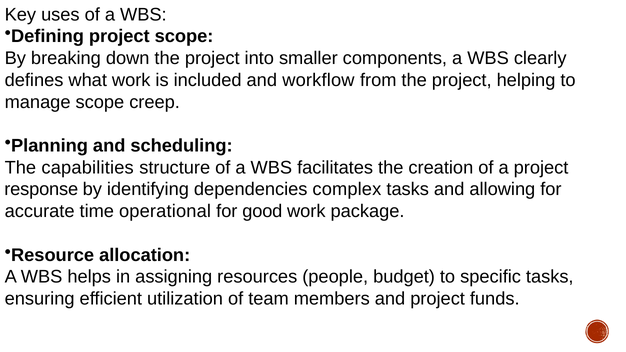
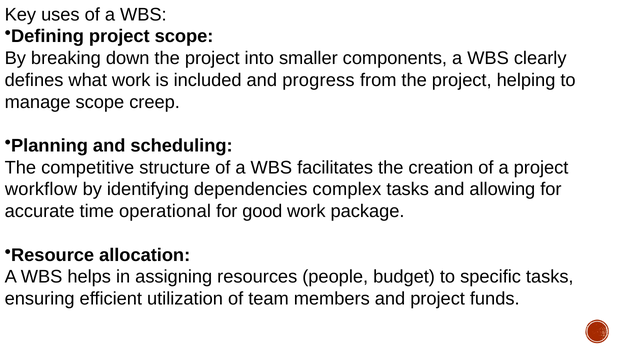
workflow: workflow -> progress (318, 80)
capabilities: capabilities -> competitive (88, 168)
response: response -> workflow (41, 189)
